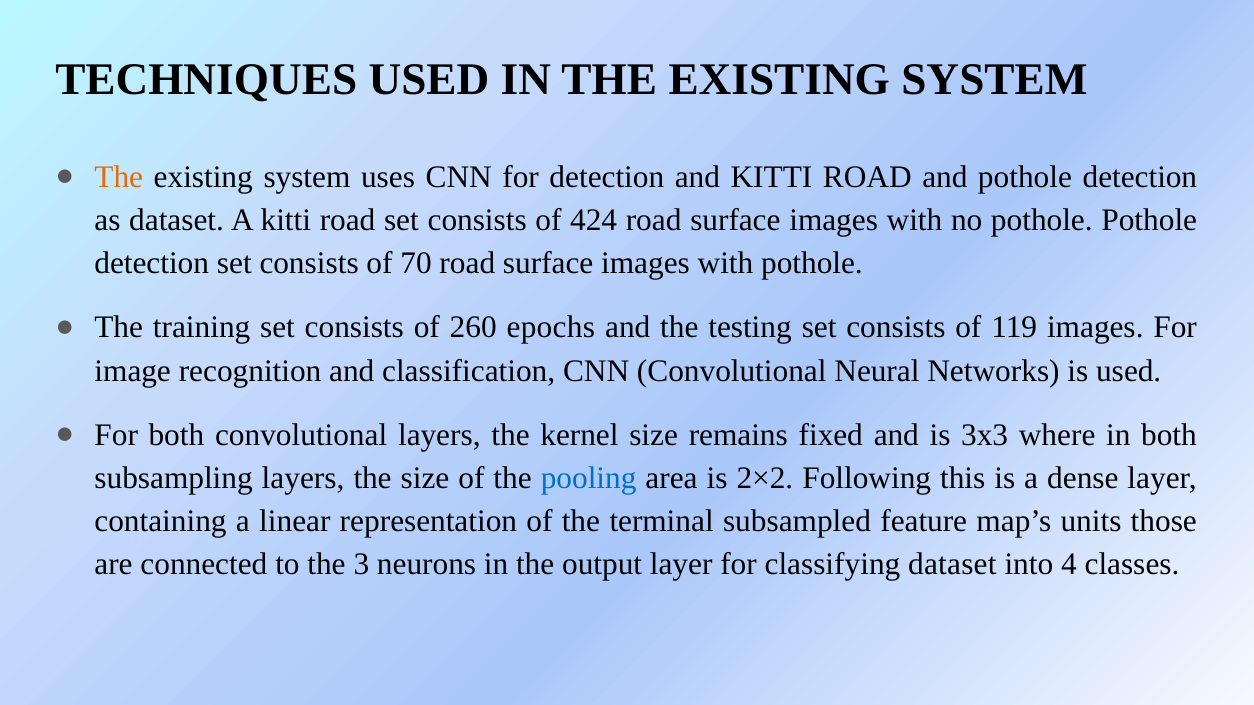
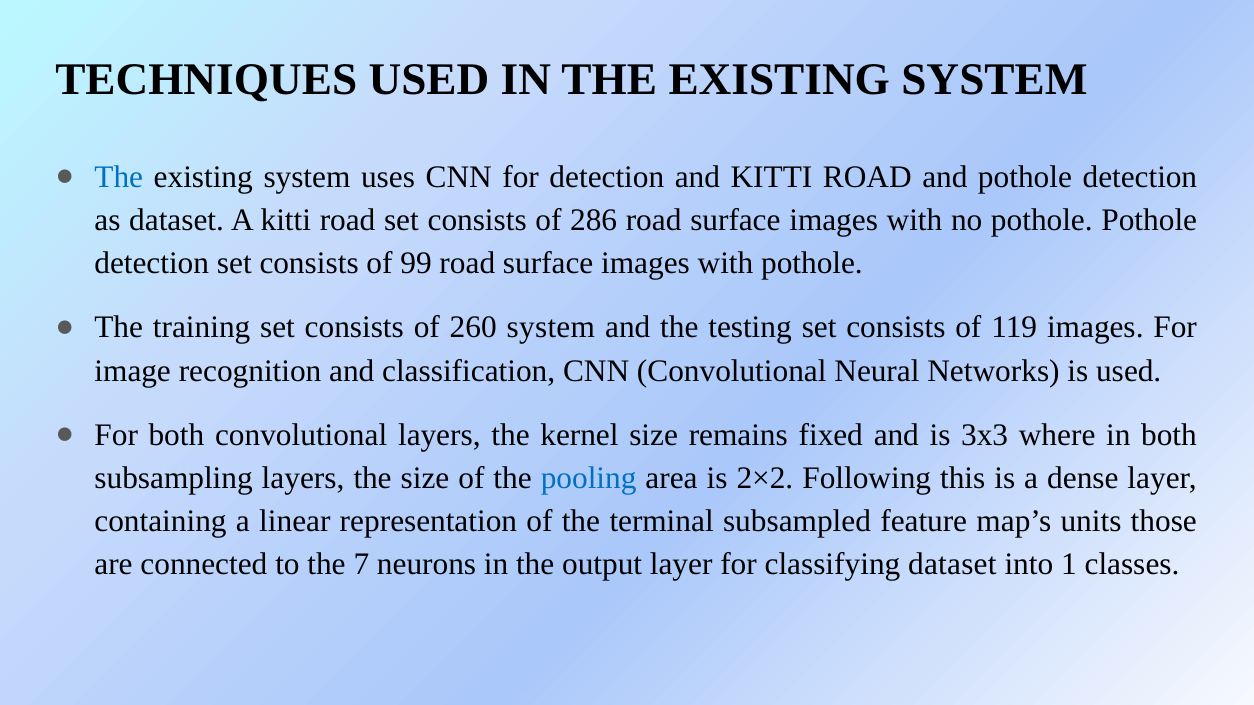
The colour: orange -> blue (119, 177)
424: 424 -> 286 (594, 220)
70: 70 -> 99 (416, 264)
260 epochs: epochs -> system (551, 328)
3: 3 -> 7 (361, 565)
4: 4 -> 1 (1069, 565)
